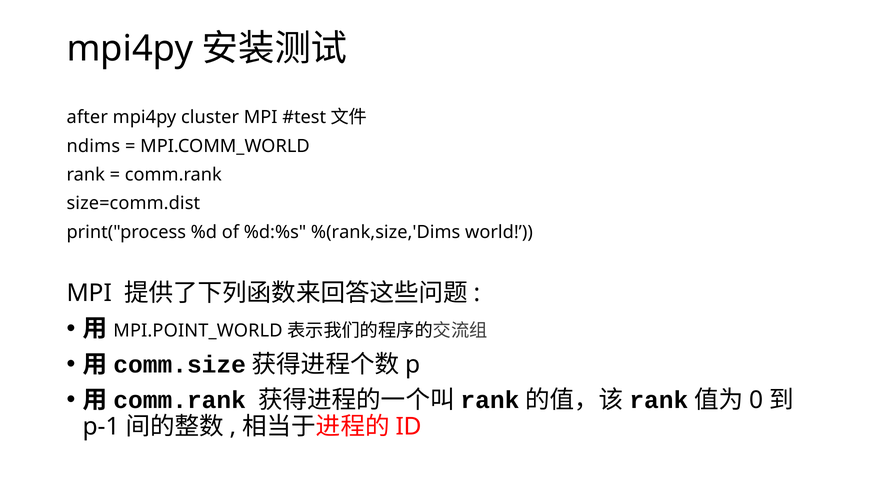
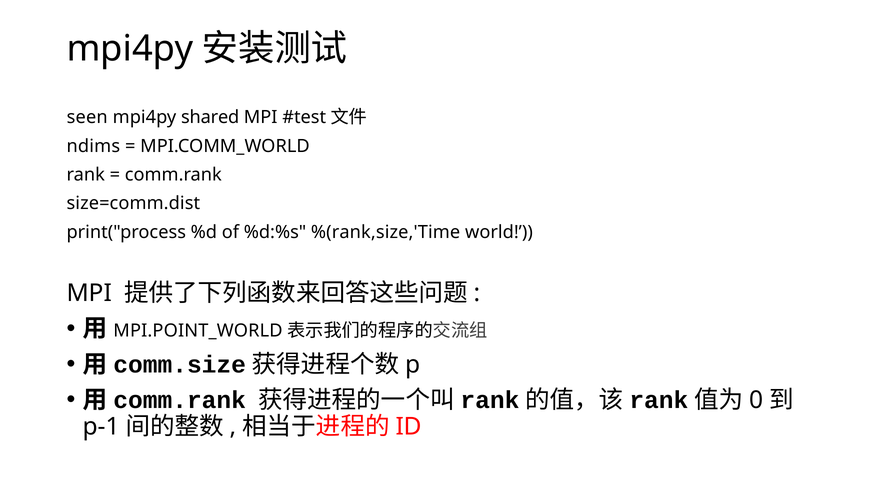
after: after -> seen (87, 117)
cluster: cluster -> shared (210, 117)
%(rank,size,'Dims: %(rank,size,'Dims -> %(rank,size,'Time (386, 232)
